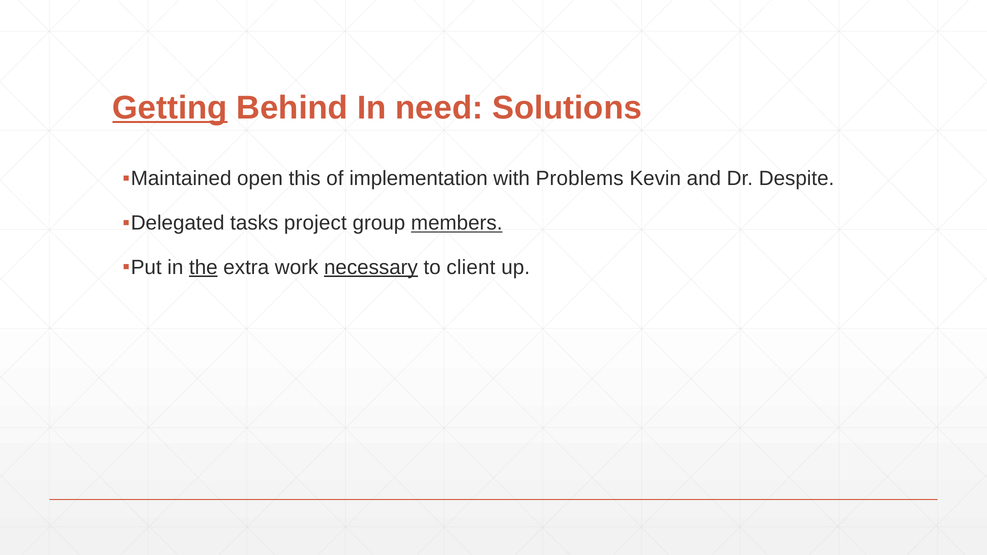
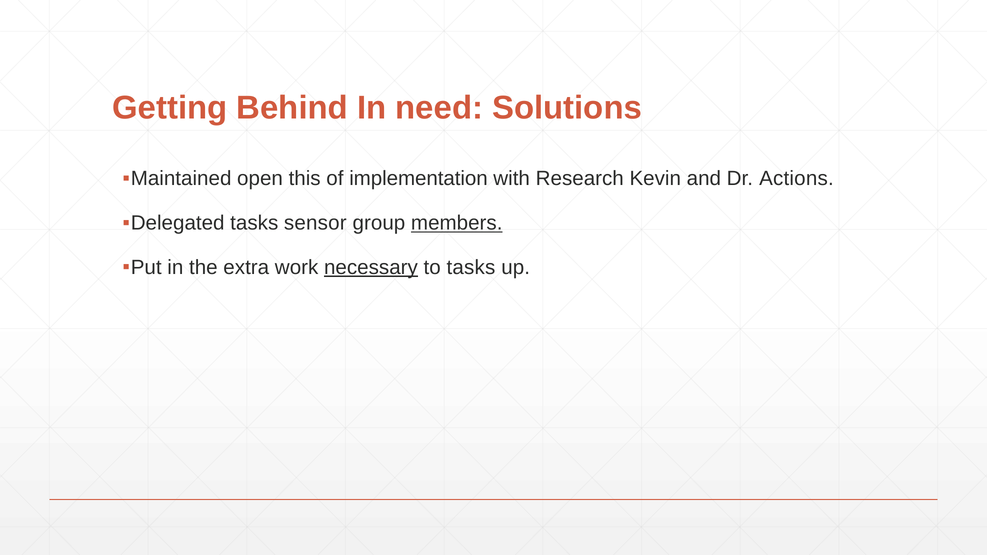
Getting underline: present -> none (170, 108)
Problems: Problems -> Research (580, 179)
Despite: Despite -> Actions (796, 179)
project: project -> sensor (315, 223)
the underline: present -> none (203, 268)
to client: client -> tasks (471, 268)
